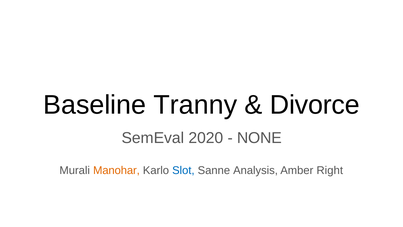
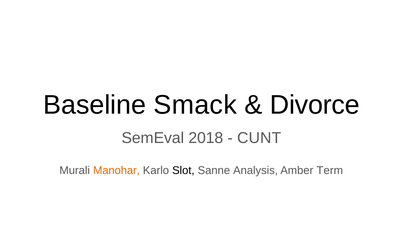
Tranny: Tranny -> Smack (195, 105)
2020: 2020 -> 2018 (206, 138)
NONE: NONE -> CUNT (259, 138)
Slot colour: blue -> black (183, 170)
Right: Right -> Term (330, 170)
